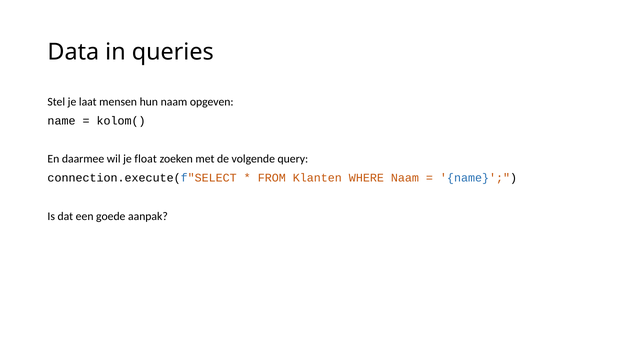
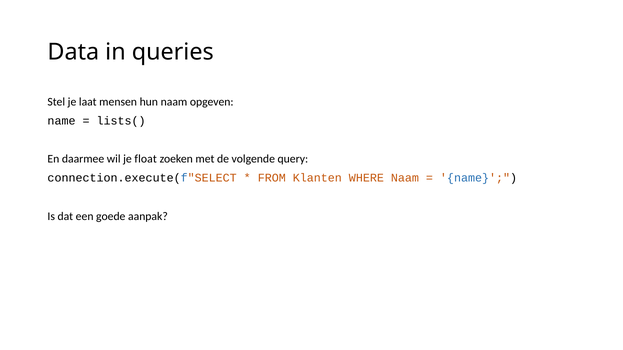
kolom(: kolom( -> lists( (121, 121)
